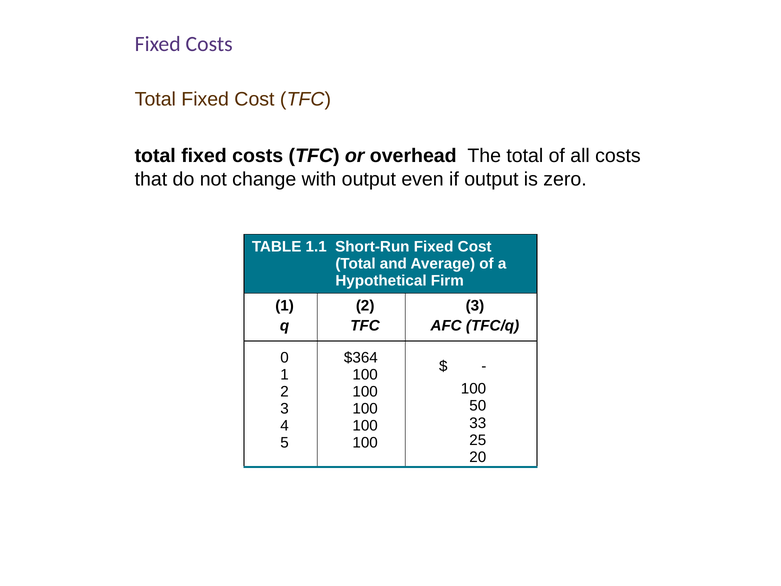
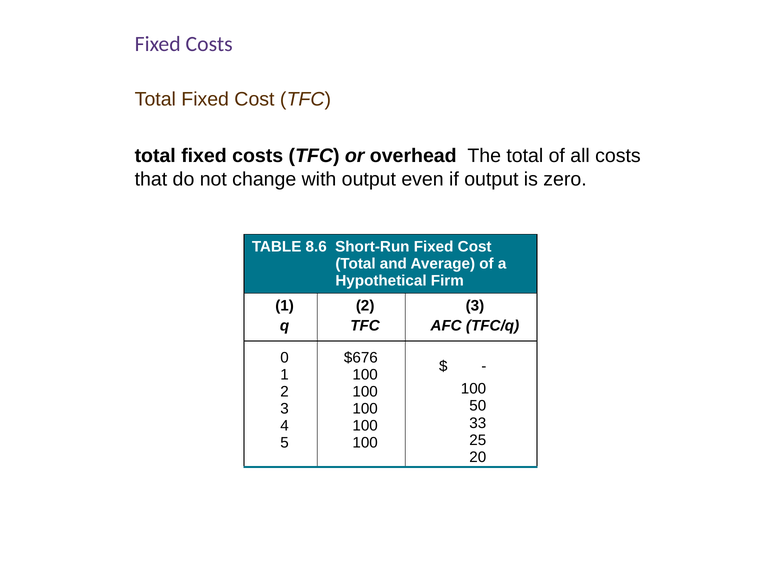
1.1: 1.1 -> 8.6 (316, 247)
$364: $364 -> $676 (361, 357)
